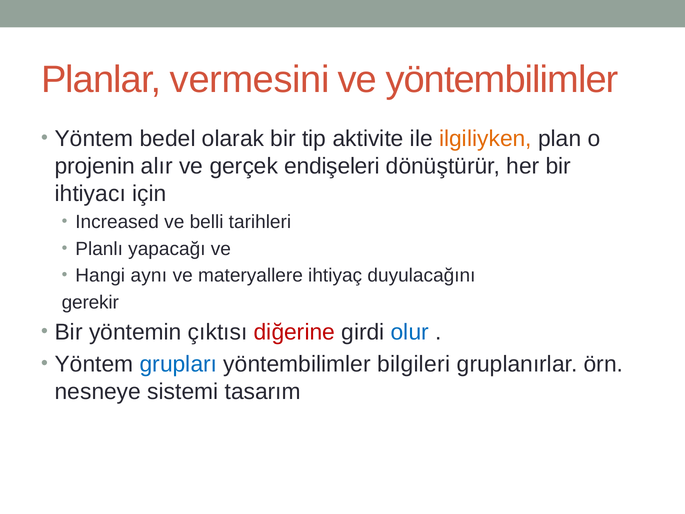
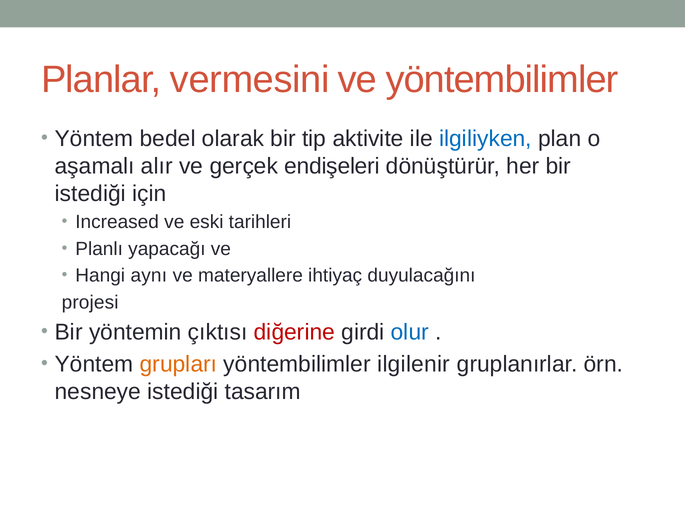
ilgiliyken colour: orange -> blue (485, 139)
projenin: projenin -> aşamalı (95, 166)
ihtiyacı: ihtiyacı -> istediği (90, 193)
belli: belli -> eski (207, 222)
gerekir: gerekir -> projesi (90, 302)
grupları colour: blue -> orange (178, 364)
bilgileri: bilgileri -> ilgilenir (414, 364)
nesneye sistemi: sistemi -> istediği (183, 391)
